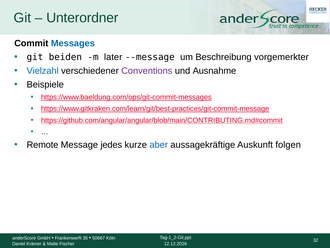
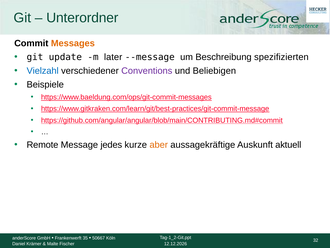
Messages colour: blue -> orange (73, 43)
beiden: beiden -> update (65, 57)
vorgemerkter: vorgemerkter -> spezifizierten (281, 57)
Ausnahme: Ausnahme -> Beliebigen (214, 71)
aber colour: blue -> orange (159, 144)
folgen: folgen -> aktuell (288, 144)
